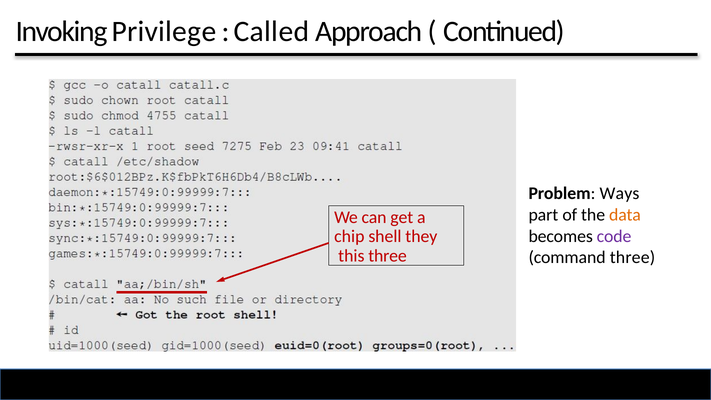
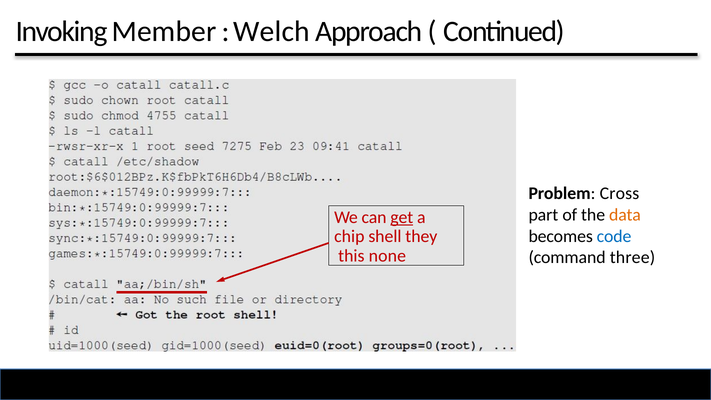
Privilege: Privilege -> Member (164, 31)
Called: Called -> Welch (272, 31)
Ways: Ways -> Cross (620, 194)
get underline: none -> present (402, 217)
code colour: purple -> blue (614, 236)
this three: three -> none (387, 256)
